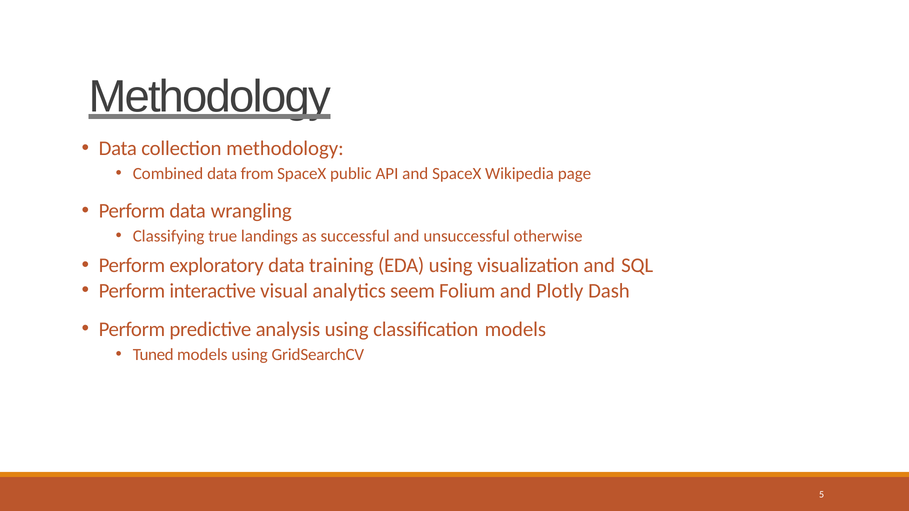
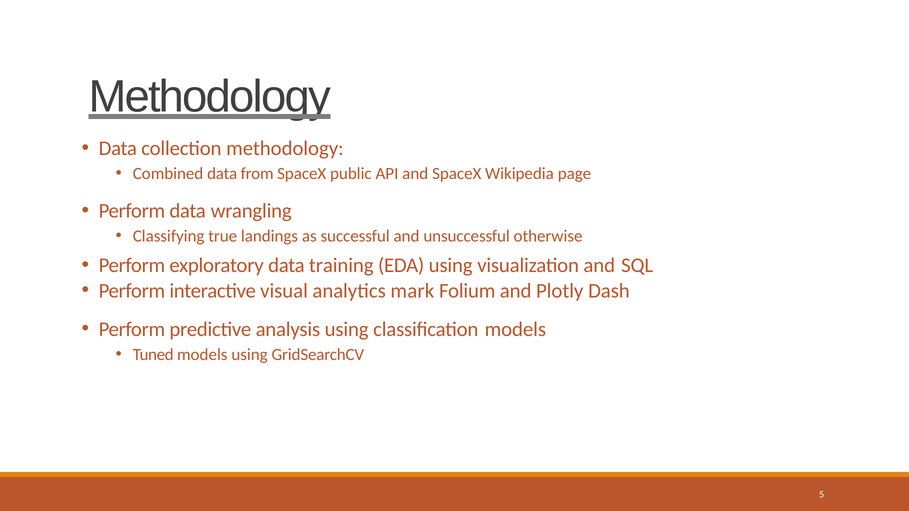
seem: seem -> mark (412, 291)
